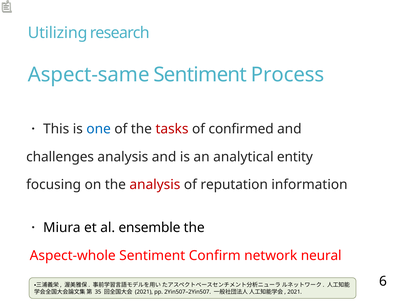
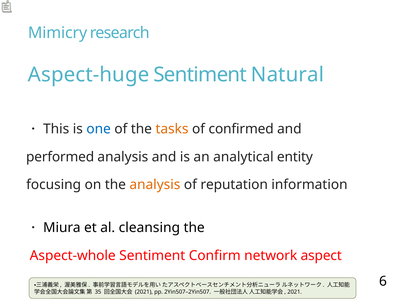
Utilizing: Utilizing -> Mimicry (58, 33)
Aspect-same: Aspect-same -> Aspect-huge (89, 75)
Process: Process -> Natural (288, 75)
tasks colour: red -> orange (172, 129)
challenges: challenges -> performed (60, 157)
analysis colour: red -> orange (155, 185)
ensemble: ensemble -> cleansing (149, 227)
neural: neural -> aspect (321, 255)
